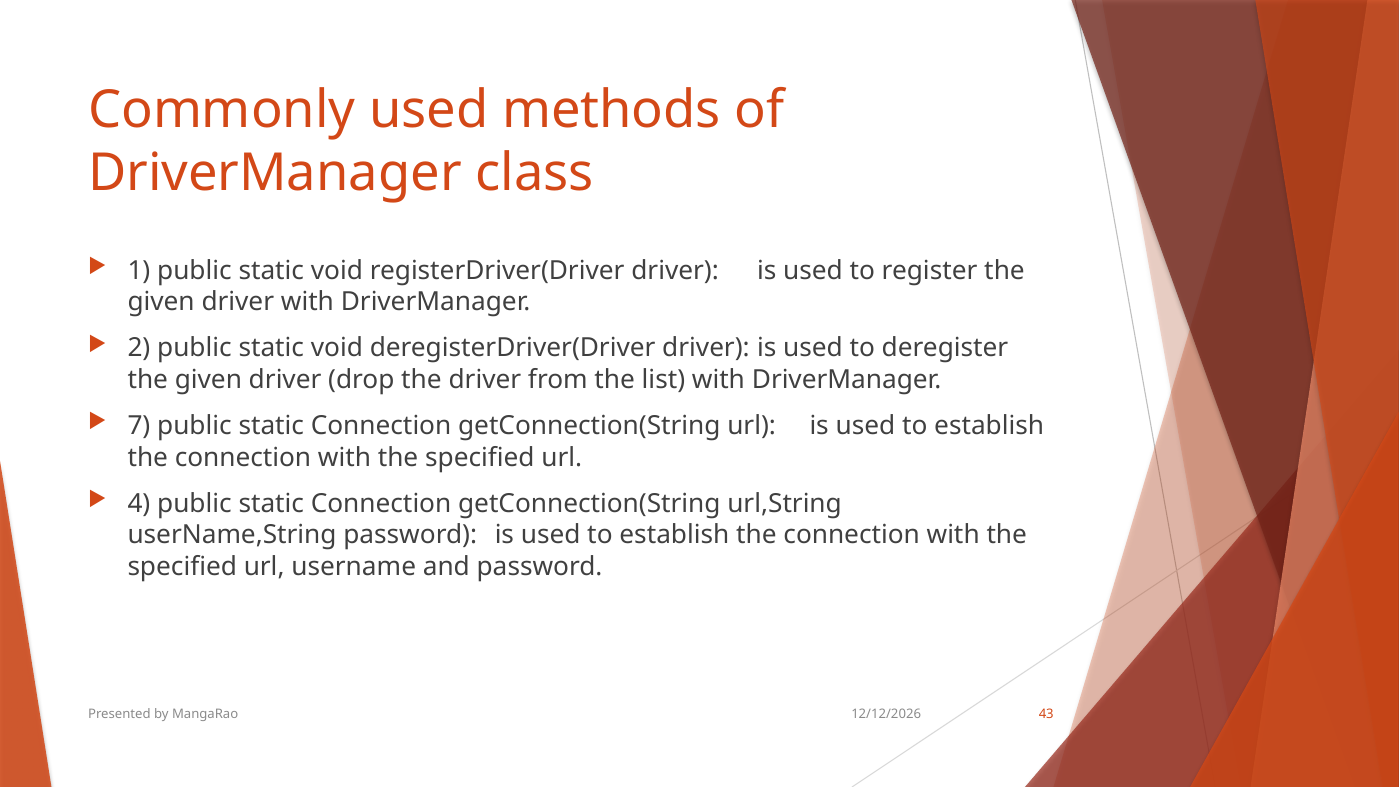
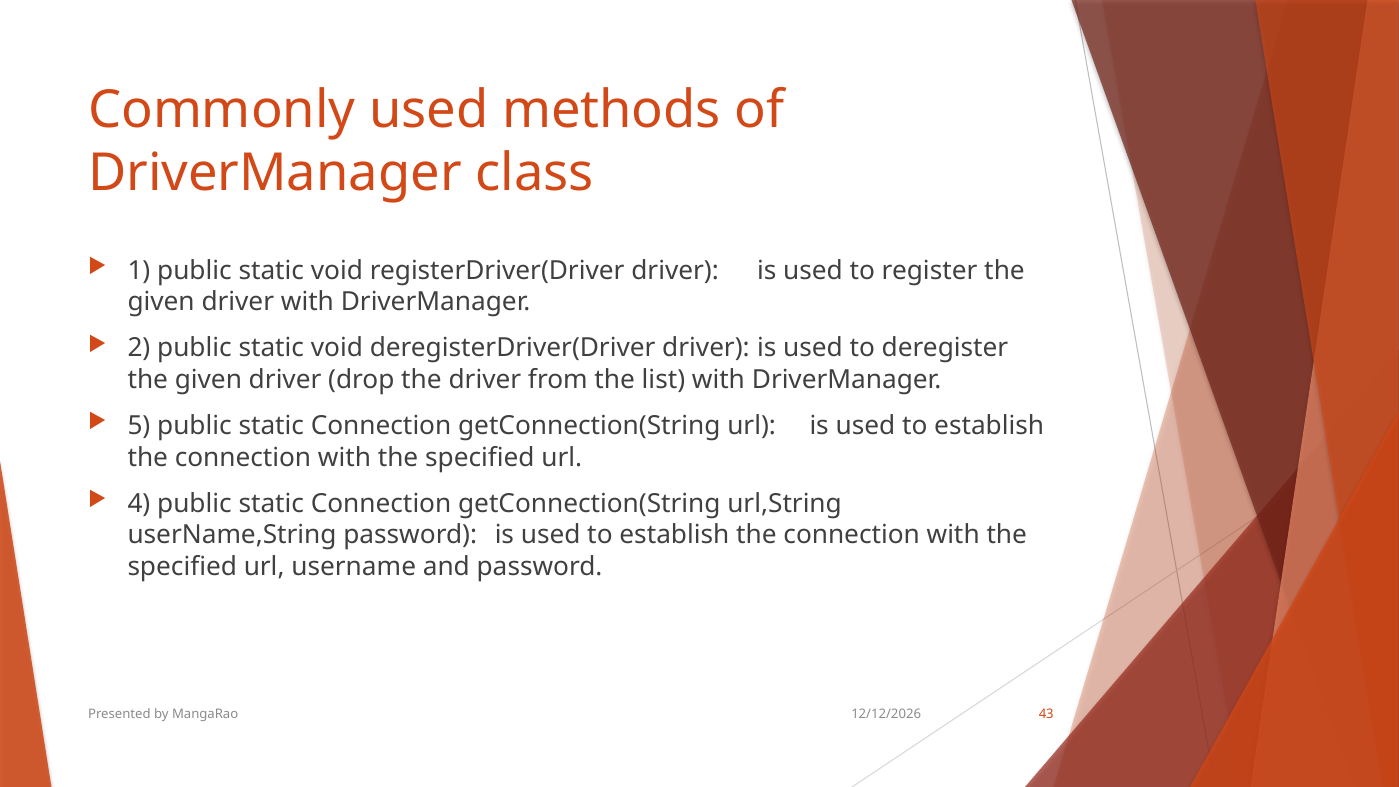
7: 7 -> 5 (139, 426)
